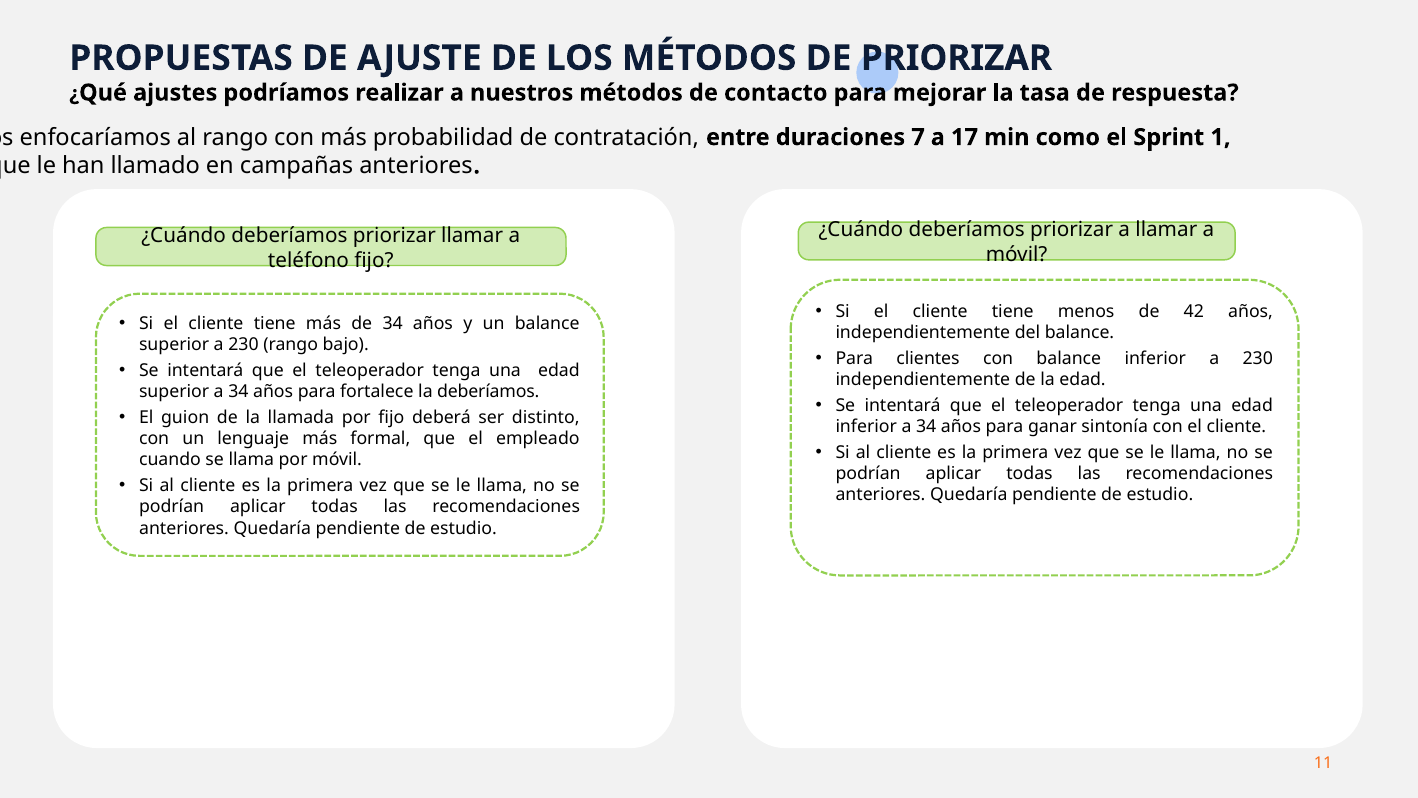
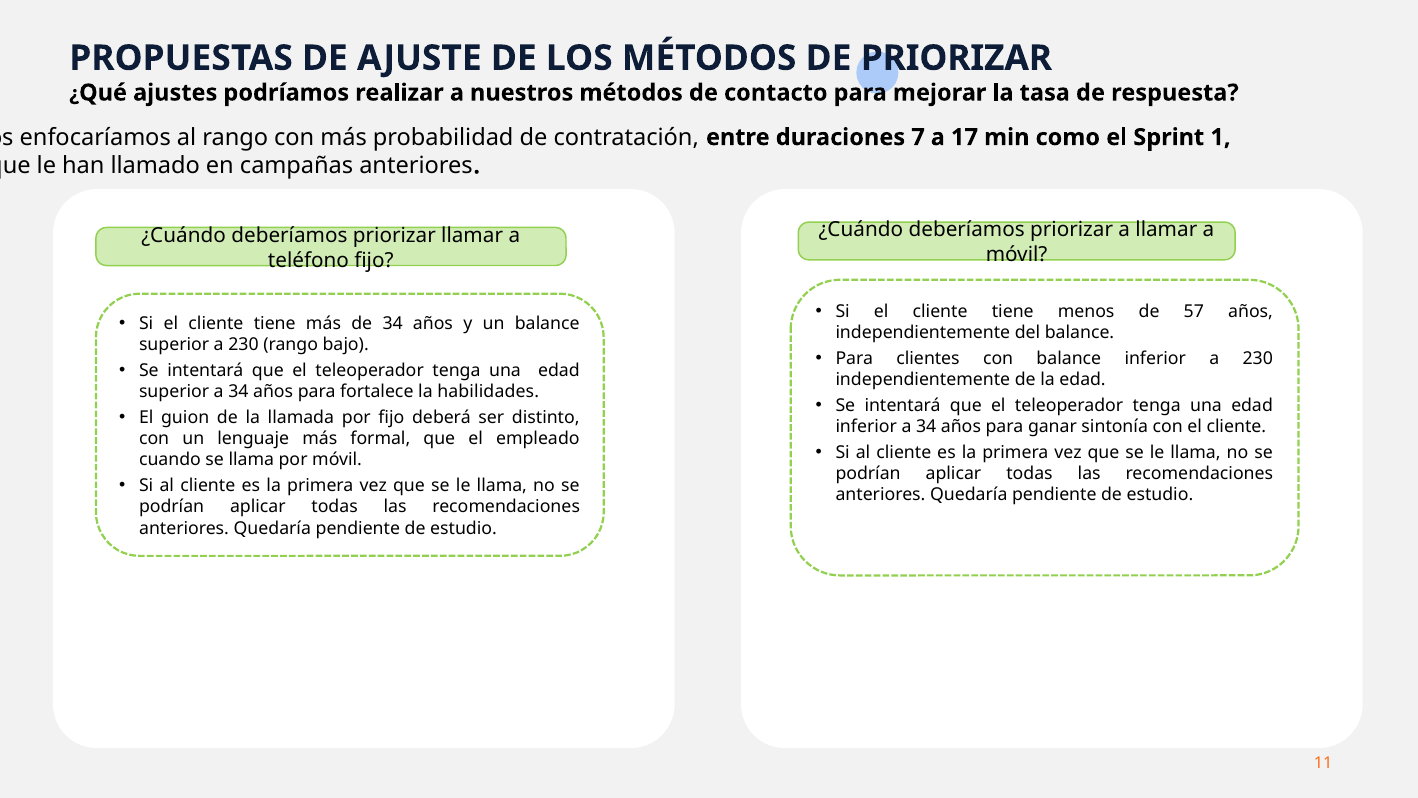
42: 42 -> 57 (1194, 311)
la deberíamos: deberíamos -> habilidades (488, 392)
